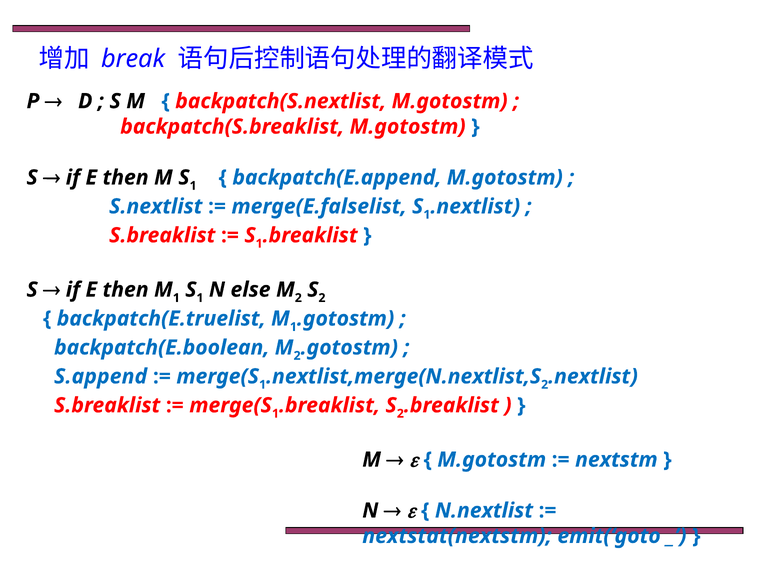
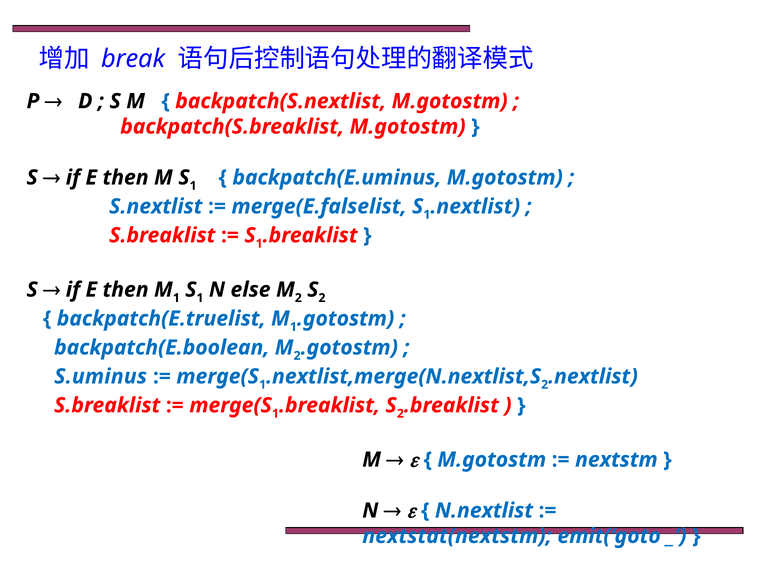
backpatch(E.append: backpatch(E.append -> backpatch(E.uminus (337, 177)
S.append: S.append -> S.uminus (101, 376)
